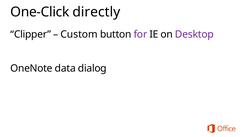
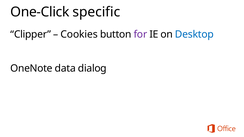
directly: directly -> specific (96, 12)
Custom: Custom -> Cookies (79, 34)
Desktop colour: purple -> blue (194, 34)
